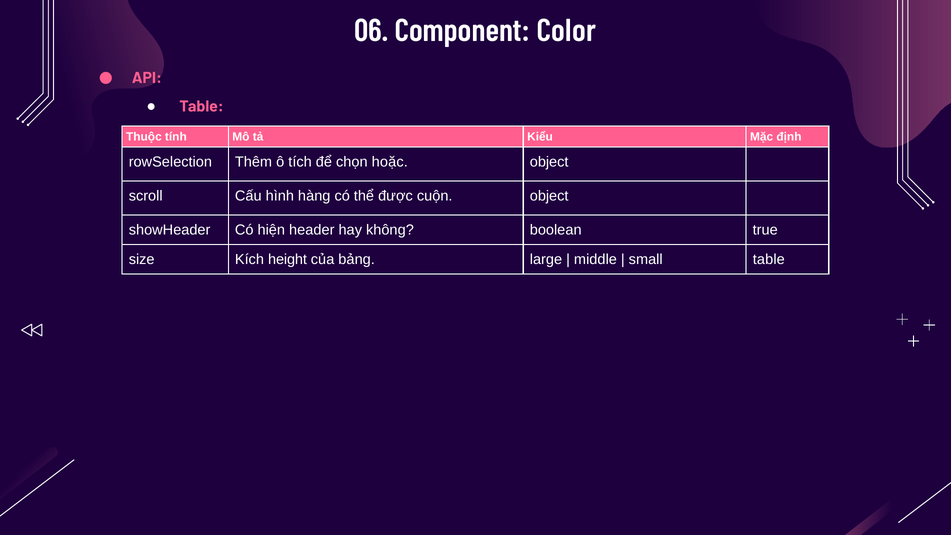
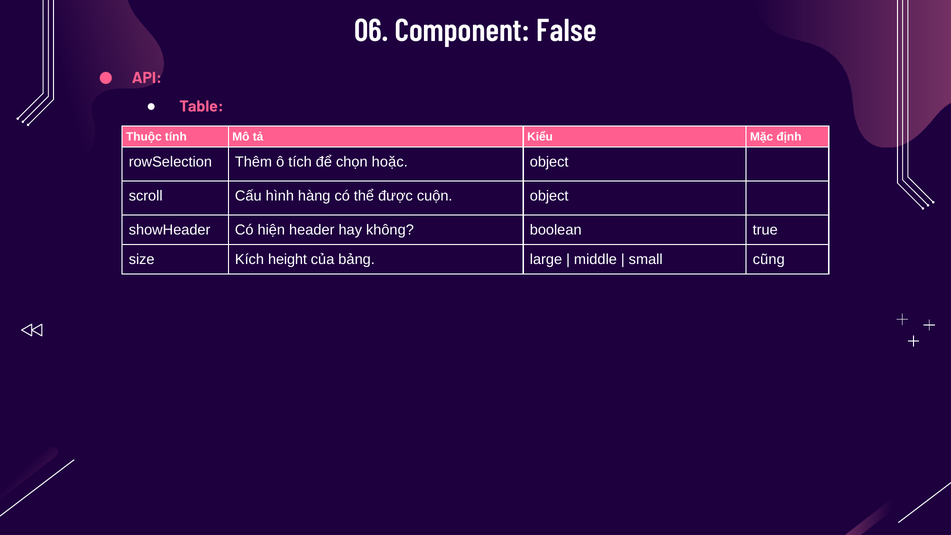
Color: Color -> False (566, 31)
small table: table -> cũng (769, 259)
